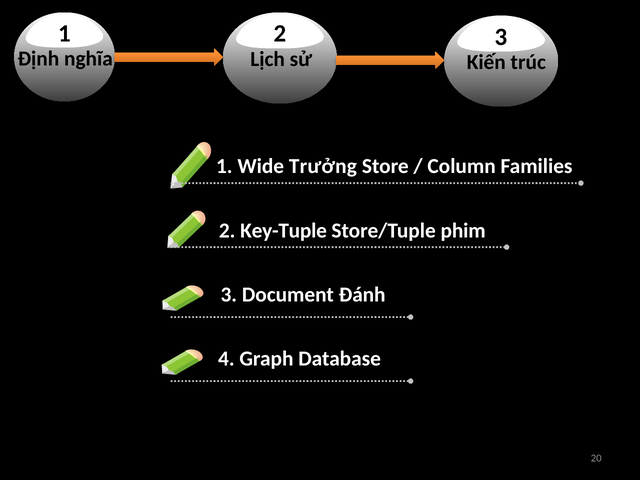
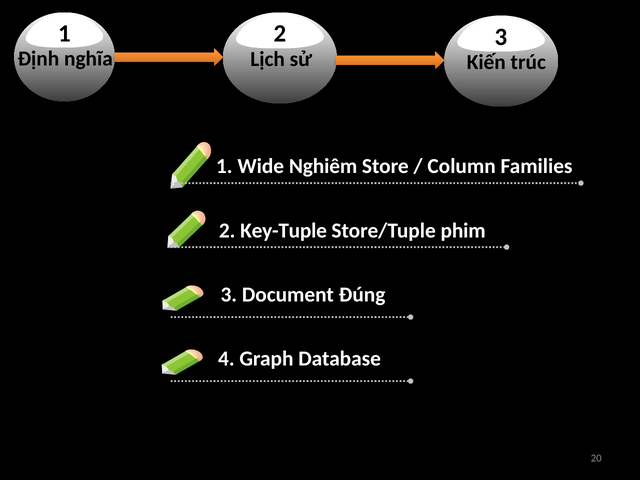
Trưởng: Trưởng -> Nghiêm (323, 166)
Đánh: Đánh -> Đúng (362, 295)
